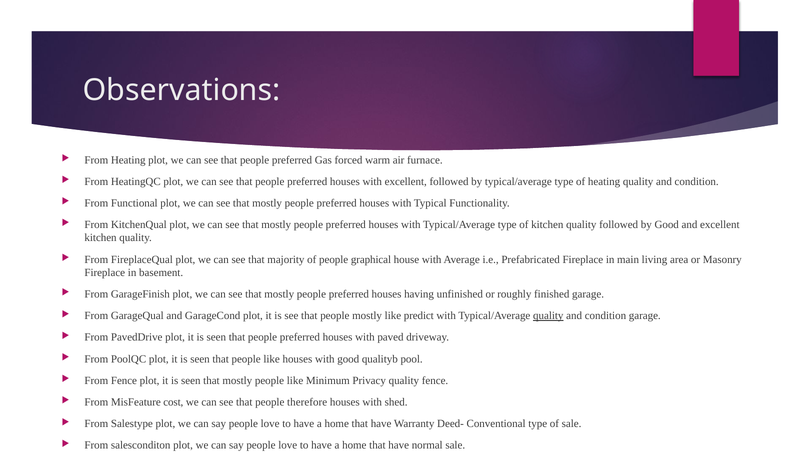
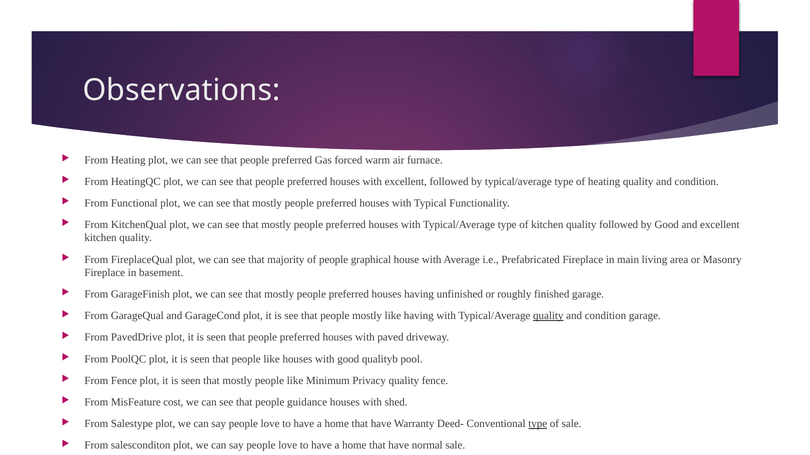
like predict: predict -> having (419, 316)
therefore: therefore -> guidance (307, 403)
type underline: none -> present (538, 424)
